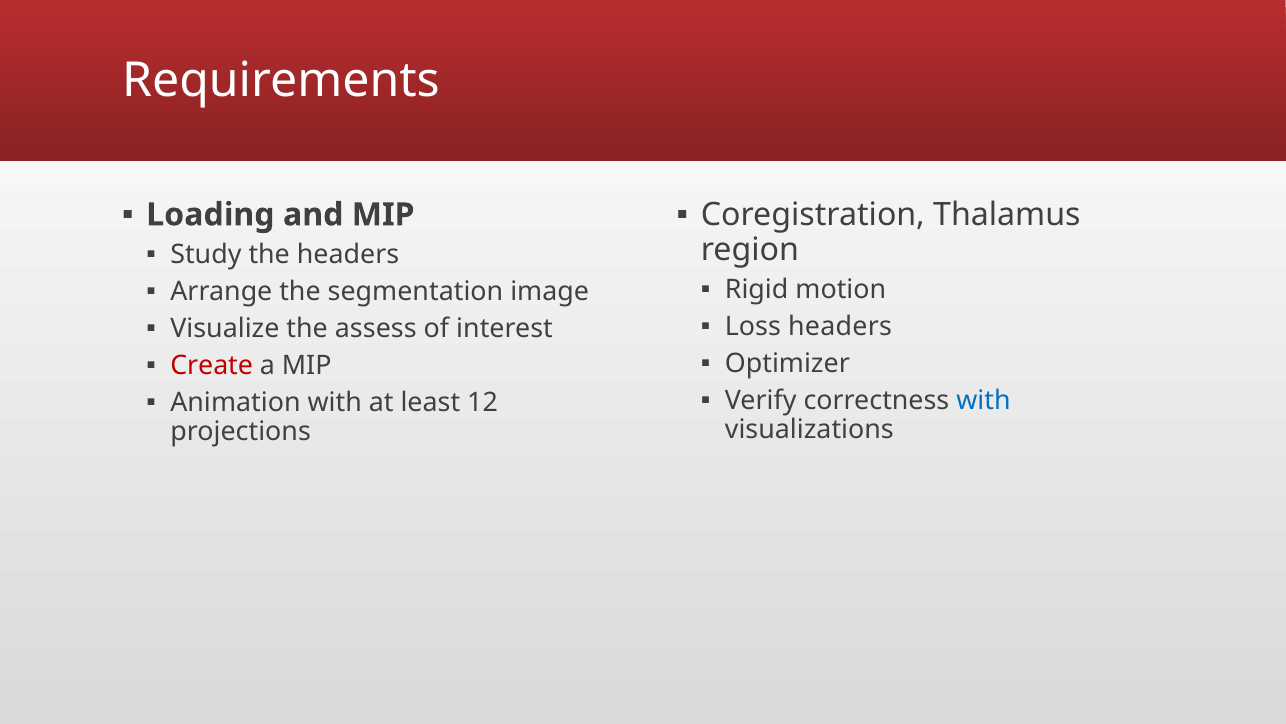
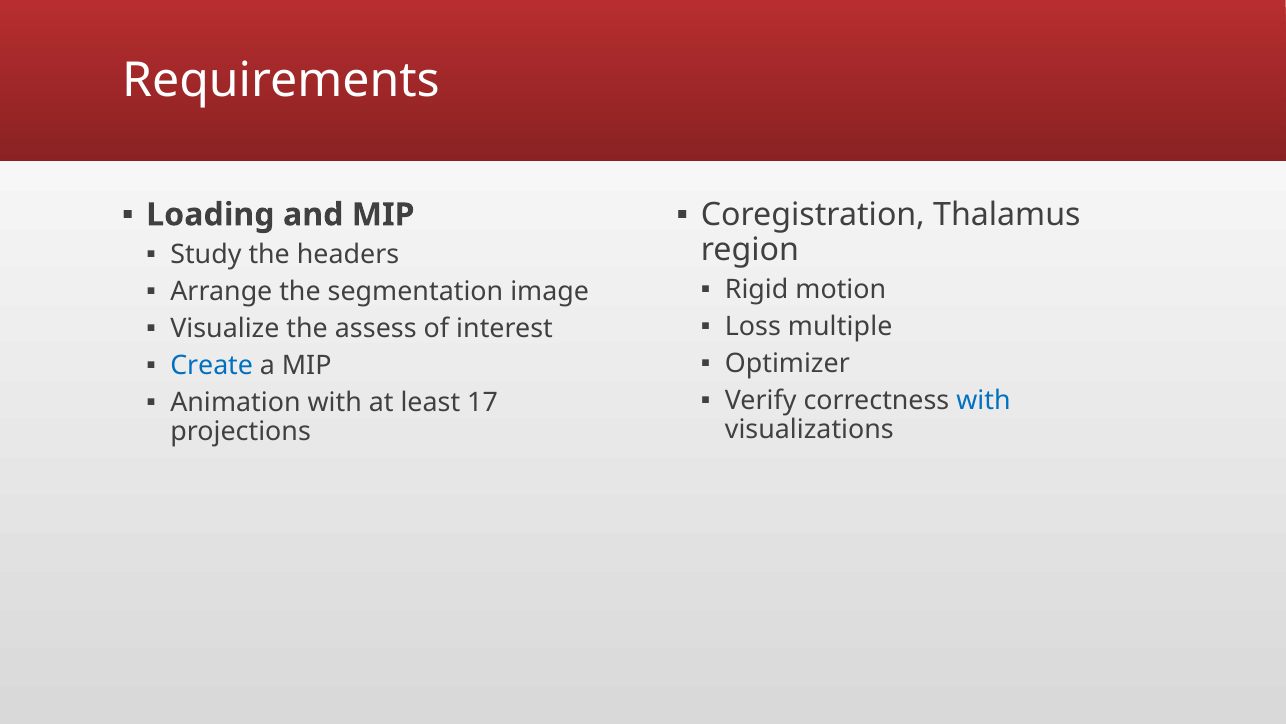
Loss headers: headers -> multiple (840, 326)
Create colour: red -> blue (212, 365)
12: 12 -> 17 (483, 402)
